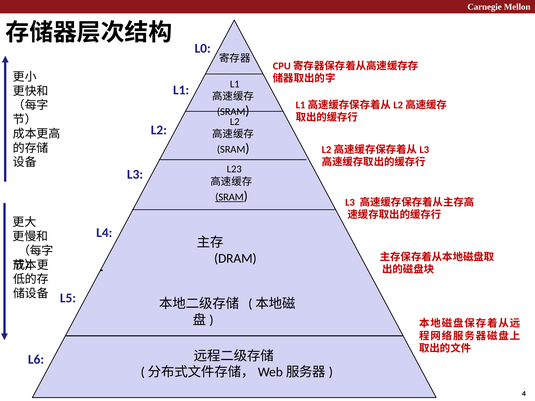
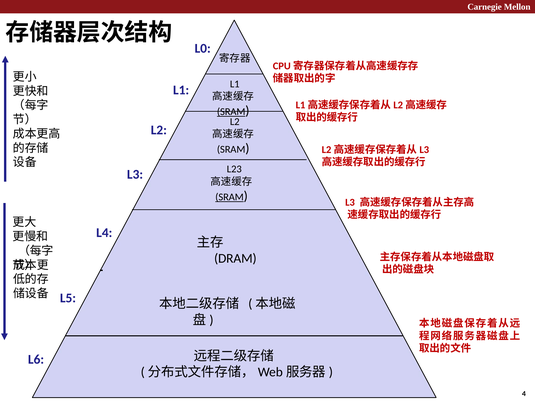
SRAM underline: none -> present (231, 112)
